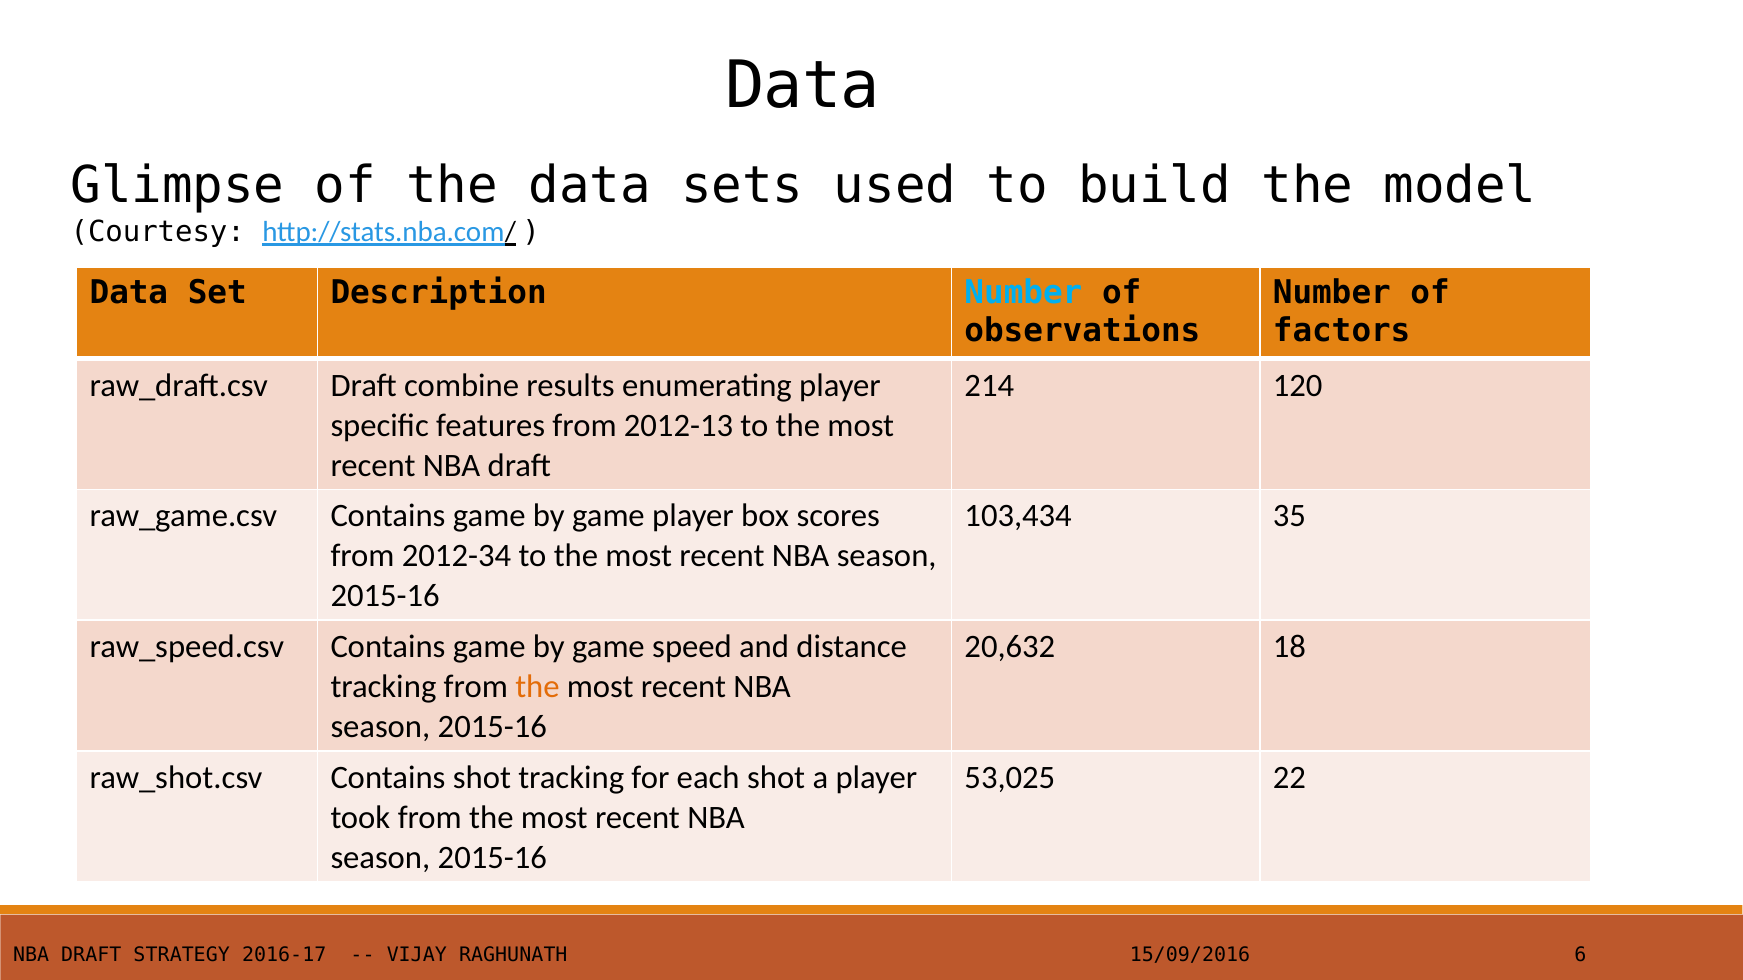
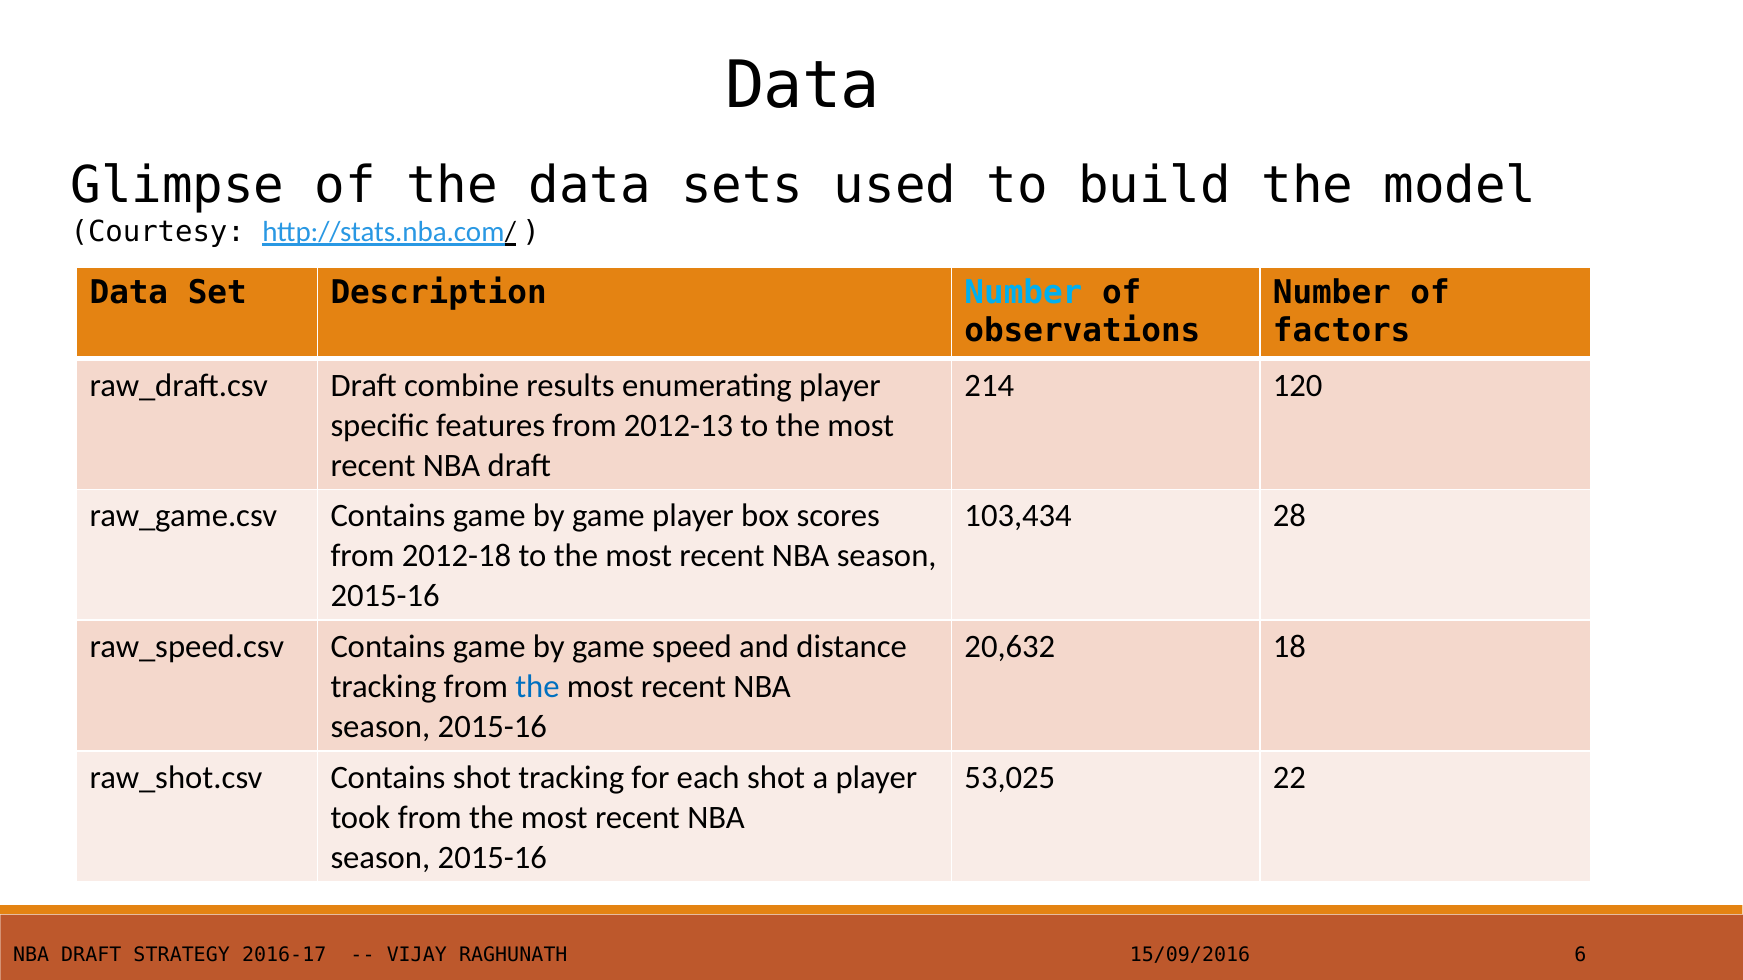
35: 35 -> 28 (1289, 516)
2012-34: 2012-34 -> 2012-18 (457, 556)
the colour: orange -> blue (537, 687)
